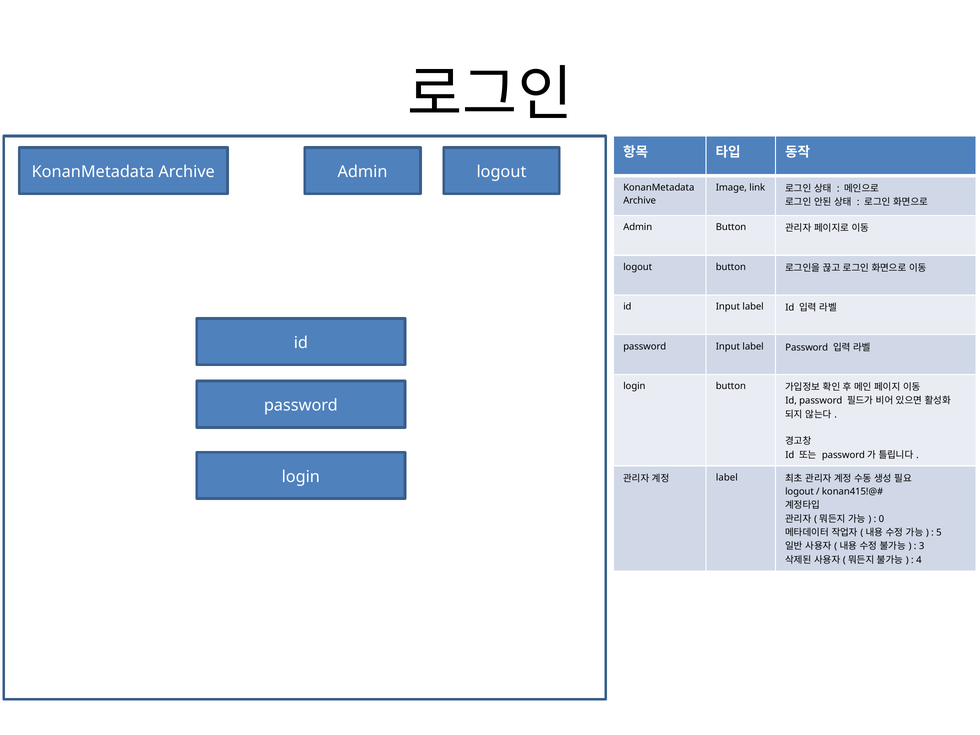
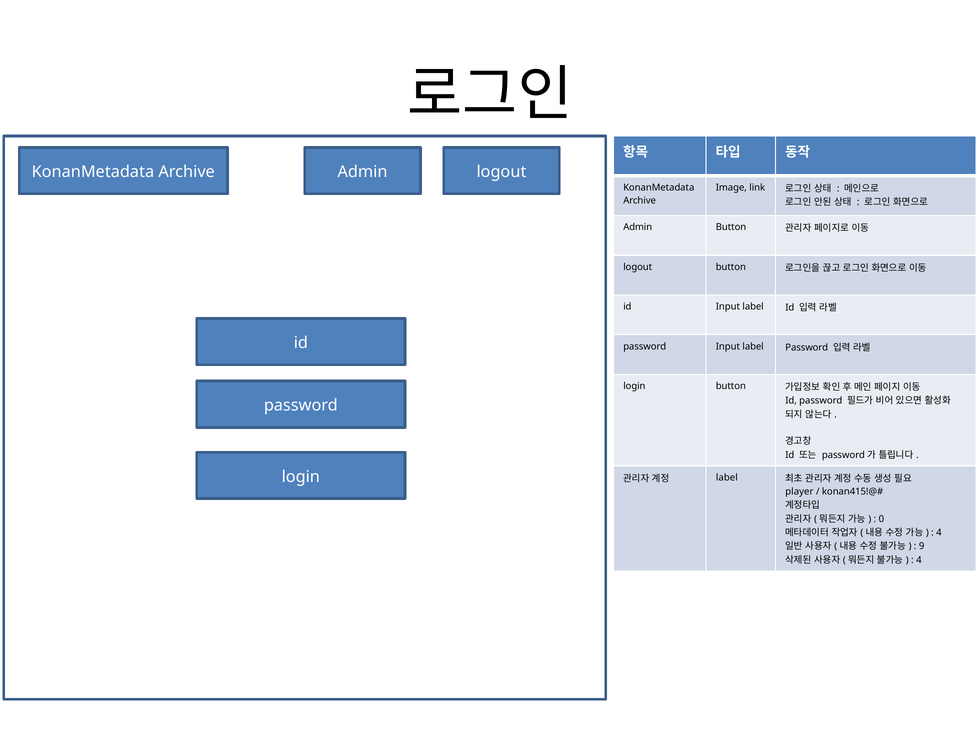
logout: logout -> player (799, 491)
5: 5 -> 4 (939, 533)
3: 3 -> 9 (922, 546)
